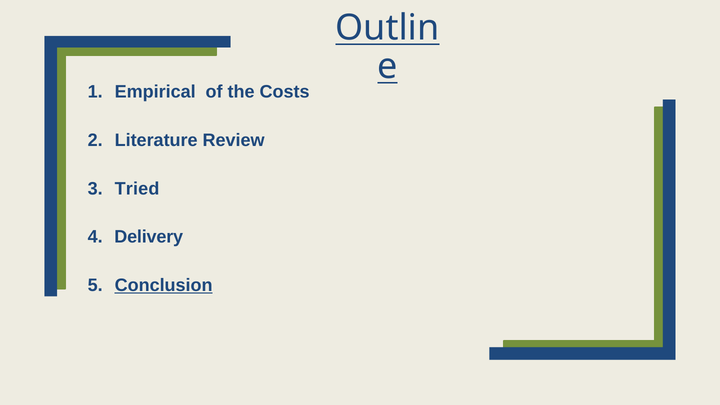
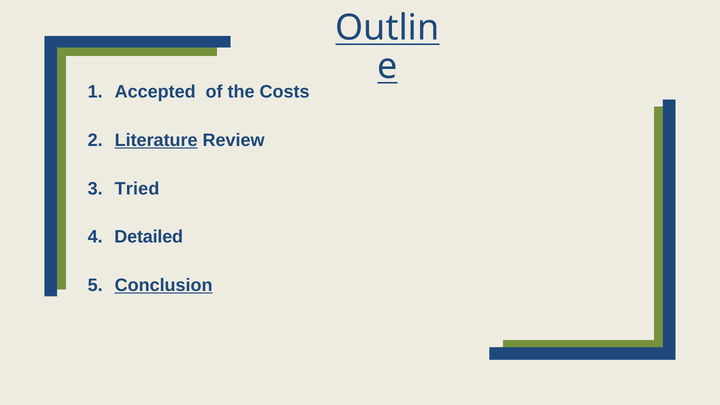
Empirical: Empirical -> Accepted (155, 92)
Literature underline: none -> present (156, 140)
Delivery: Delivery -> Detailed (149, 237)
